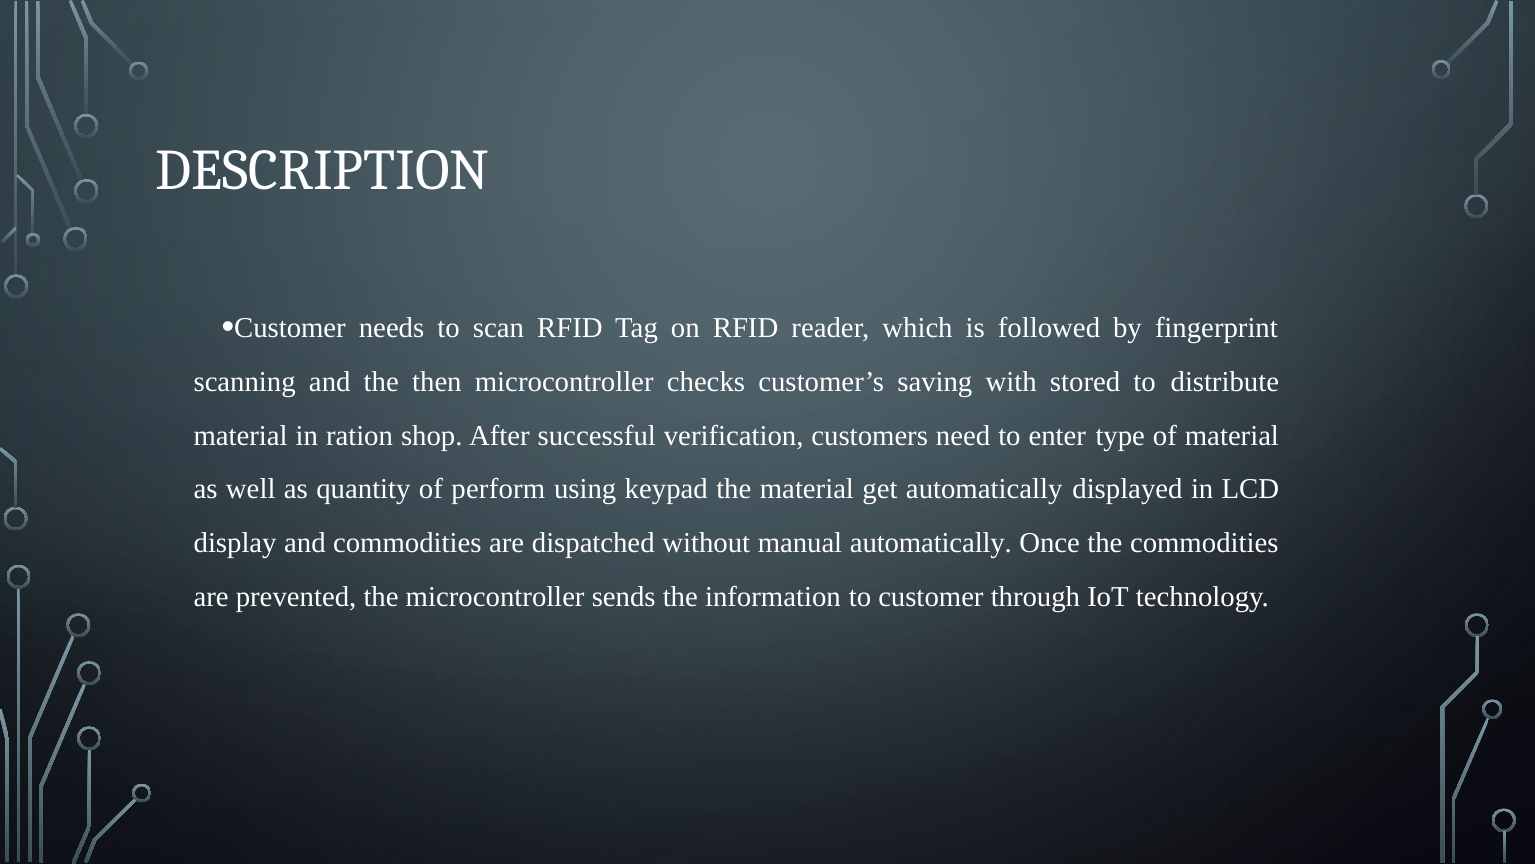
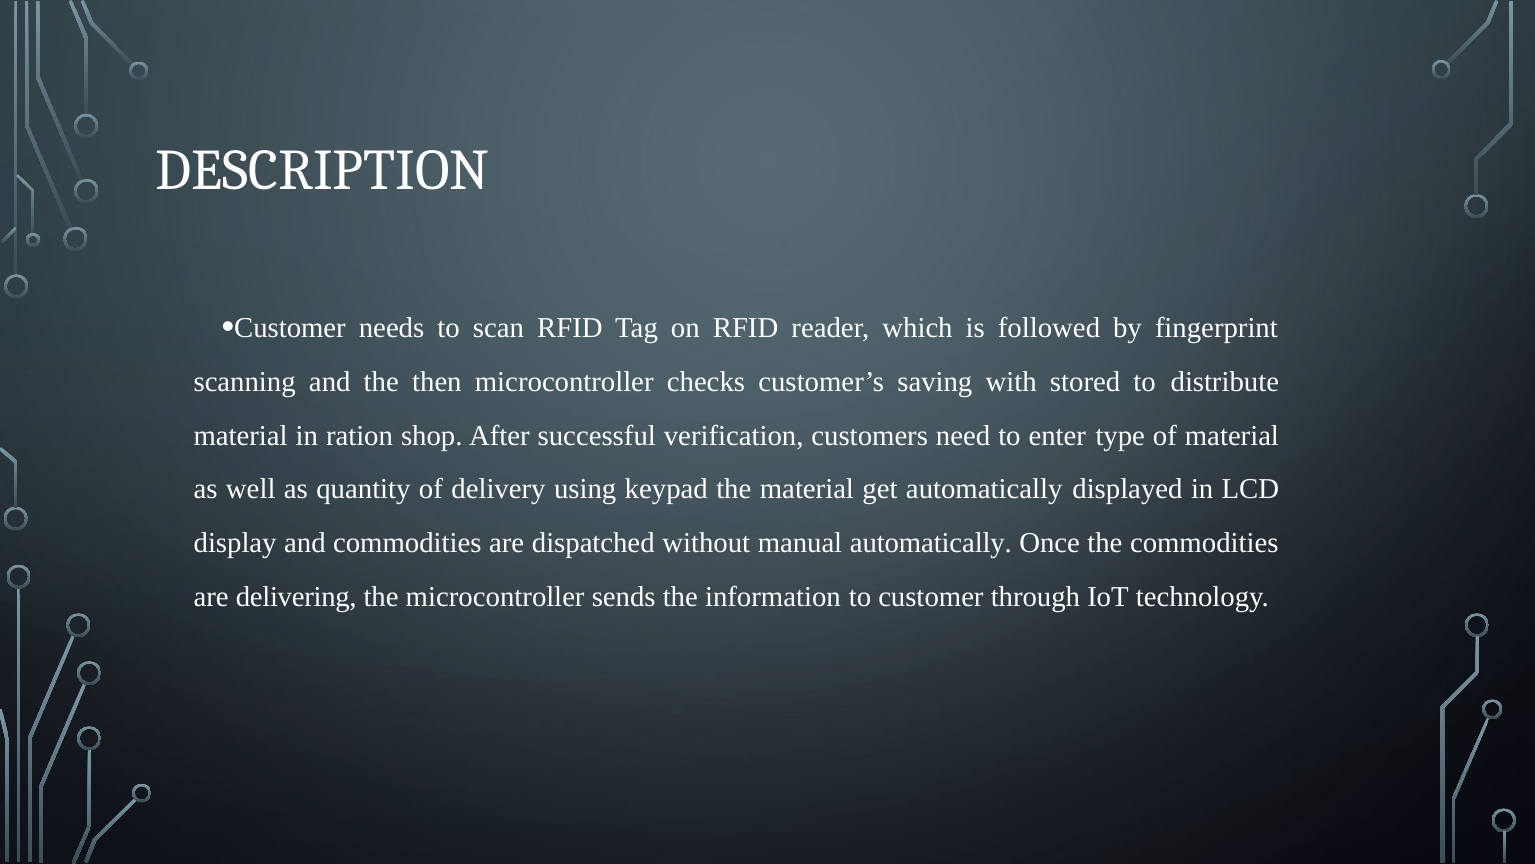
perform: perform -> delivery (498, 489)
prevented: prevented -> delivering (296, 597)
